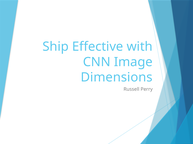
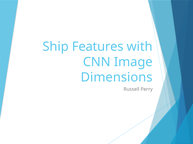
Effective: Effective -> Features (98, 47)
